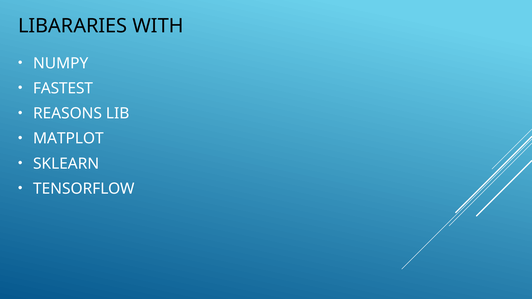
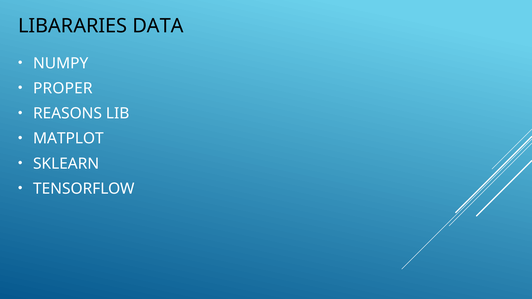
WITH: WITH -> DATA (158, 26)
FASTEST: FASTEST -> PROPER (63, 89)
